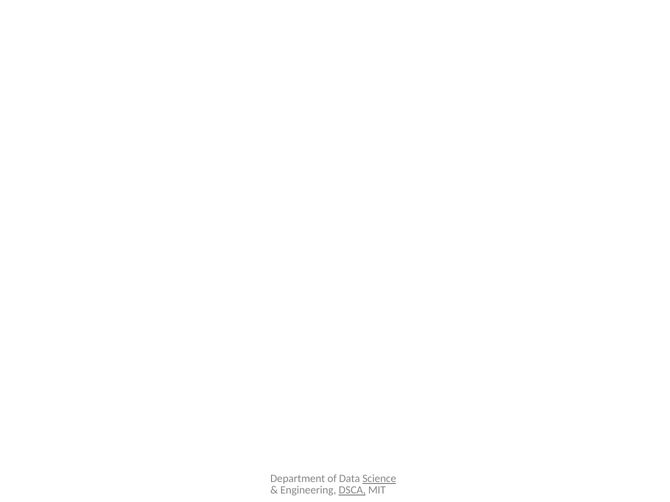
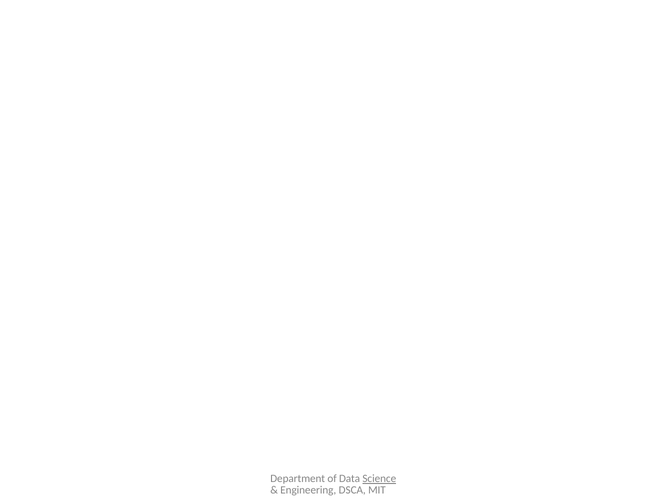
DSCA underline: present -> none (352, 491)
